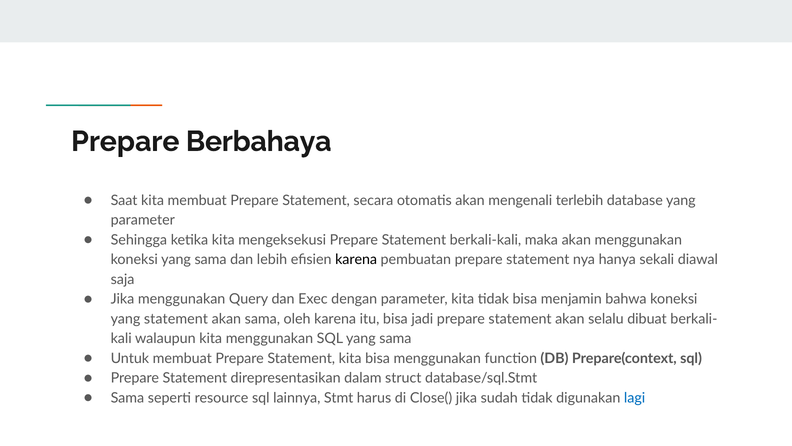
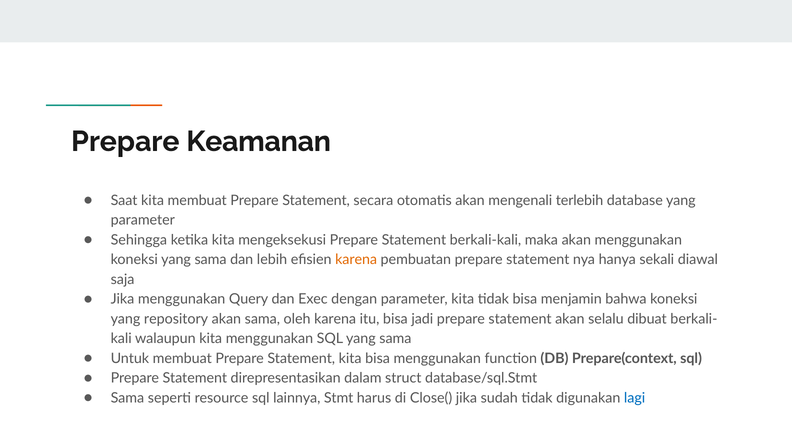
Berbahaya: Berbahaya -> Keamanan (259, 141)
karena colour: black -> orange (356, 259)
yang statement: statement -> repository (176, 319)
